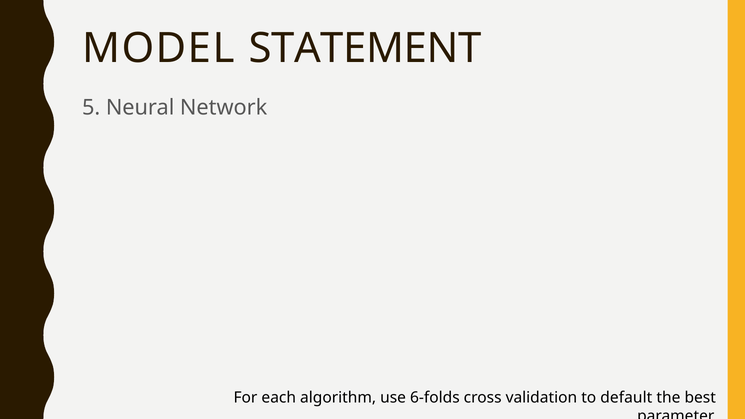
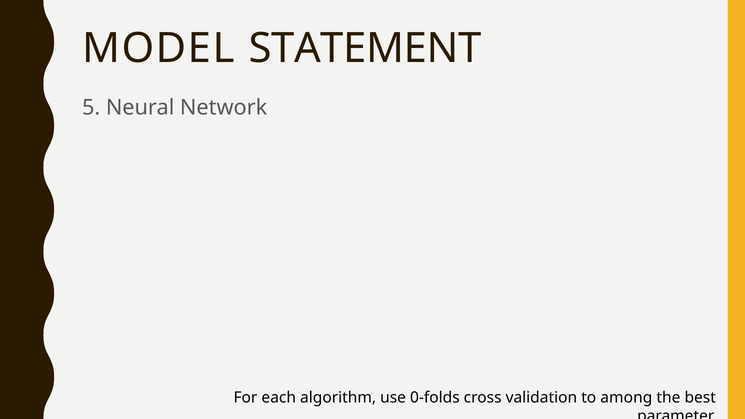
6-folds: 6-folds -> 0-folds (435, 398)
default: default -> among (626, 398)
